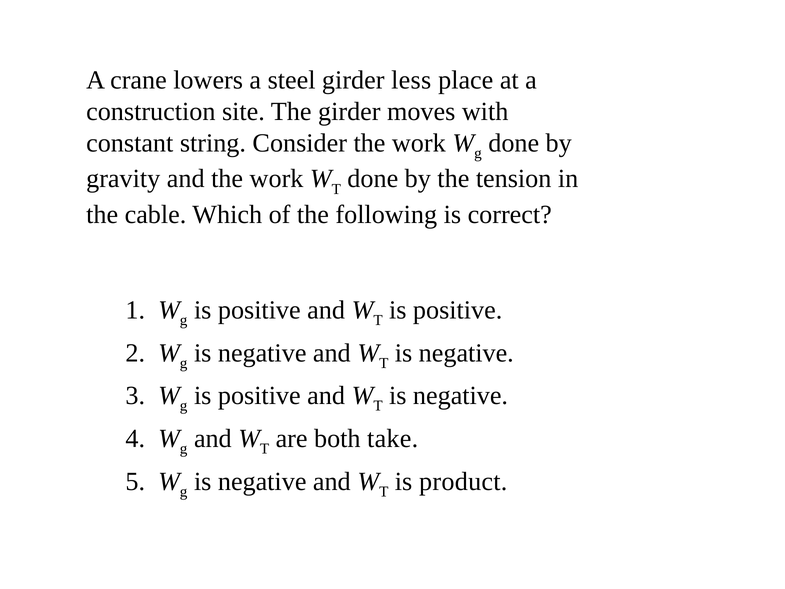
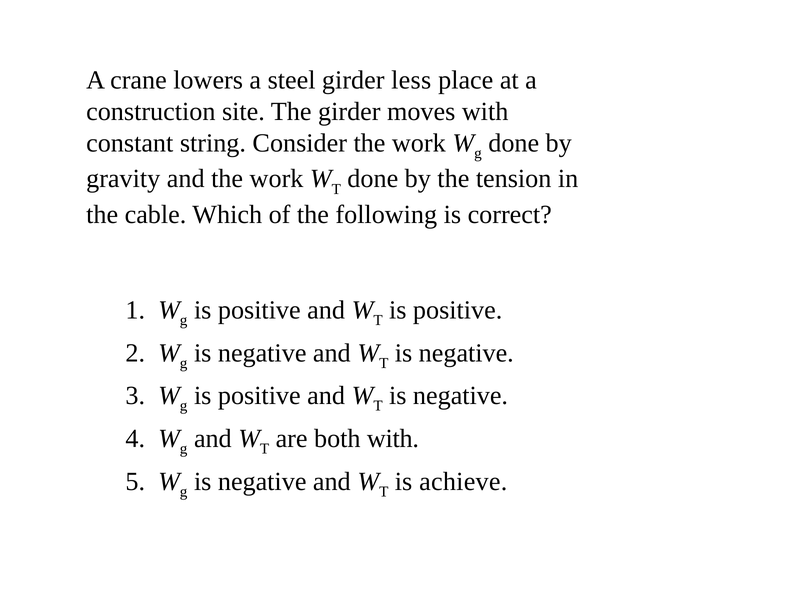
both take: take -> with (393, 438)
product: product -> achieve (463, 481)
